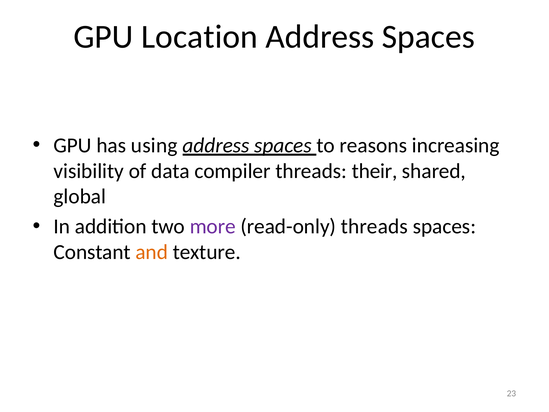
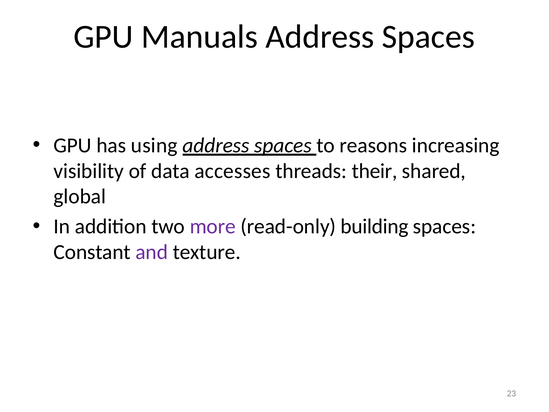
Location: Location -> Manuals (200, 37)
compiler: compiler -> accesses (232, 171)
read-only threads: threads -> building (374, 226)
and colour: orange -> purple (152, 252)
